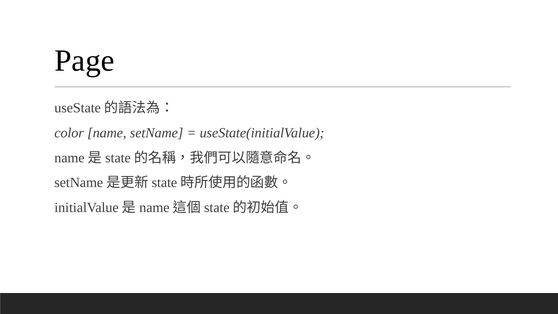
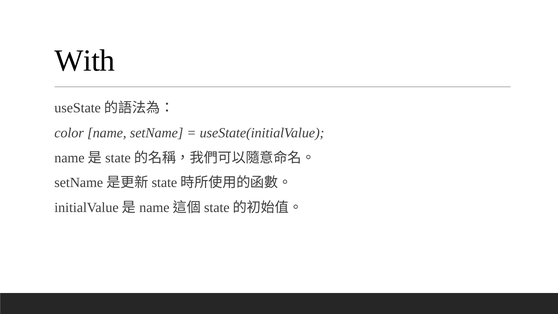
Page: Page -> With (85, 61)
